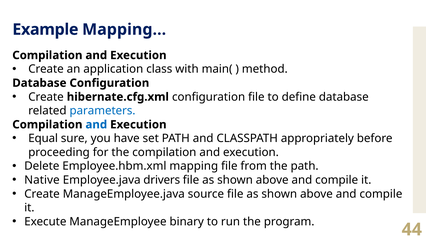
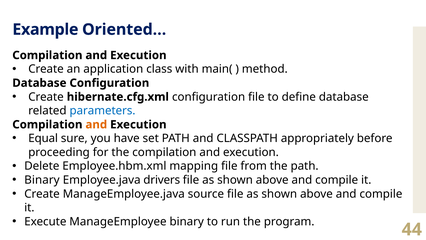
Mapping…: Mapping… -> Oriented… (124, 29)
and colour: blue -> orange (96, 124)
Native: Native -> Binary (42, 180)
